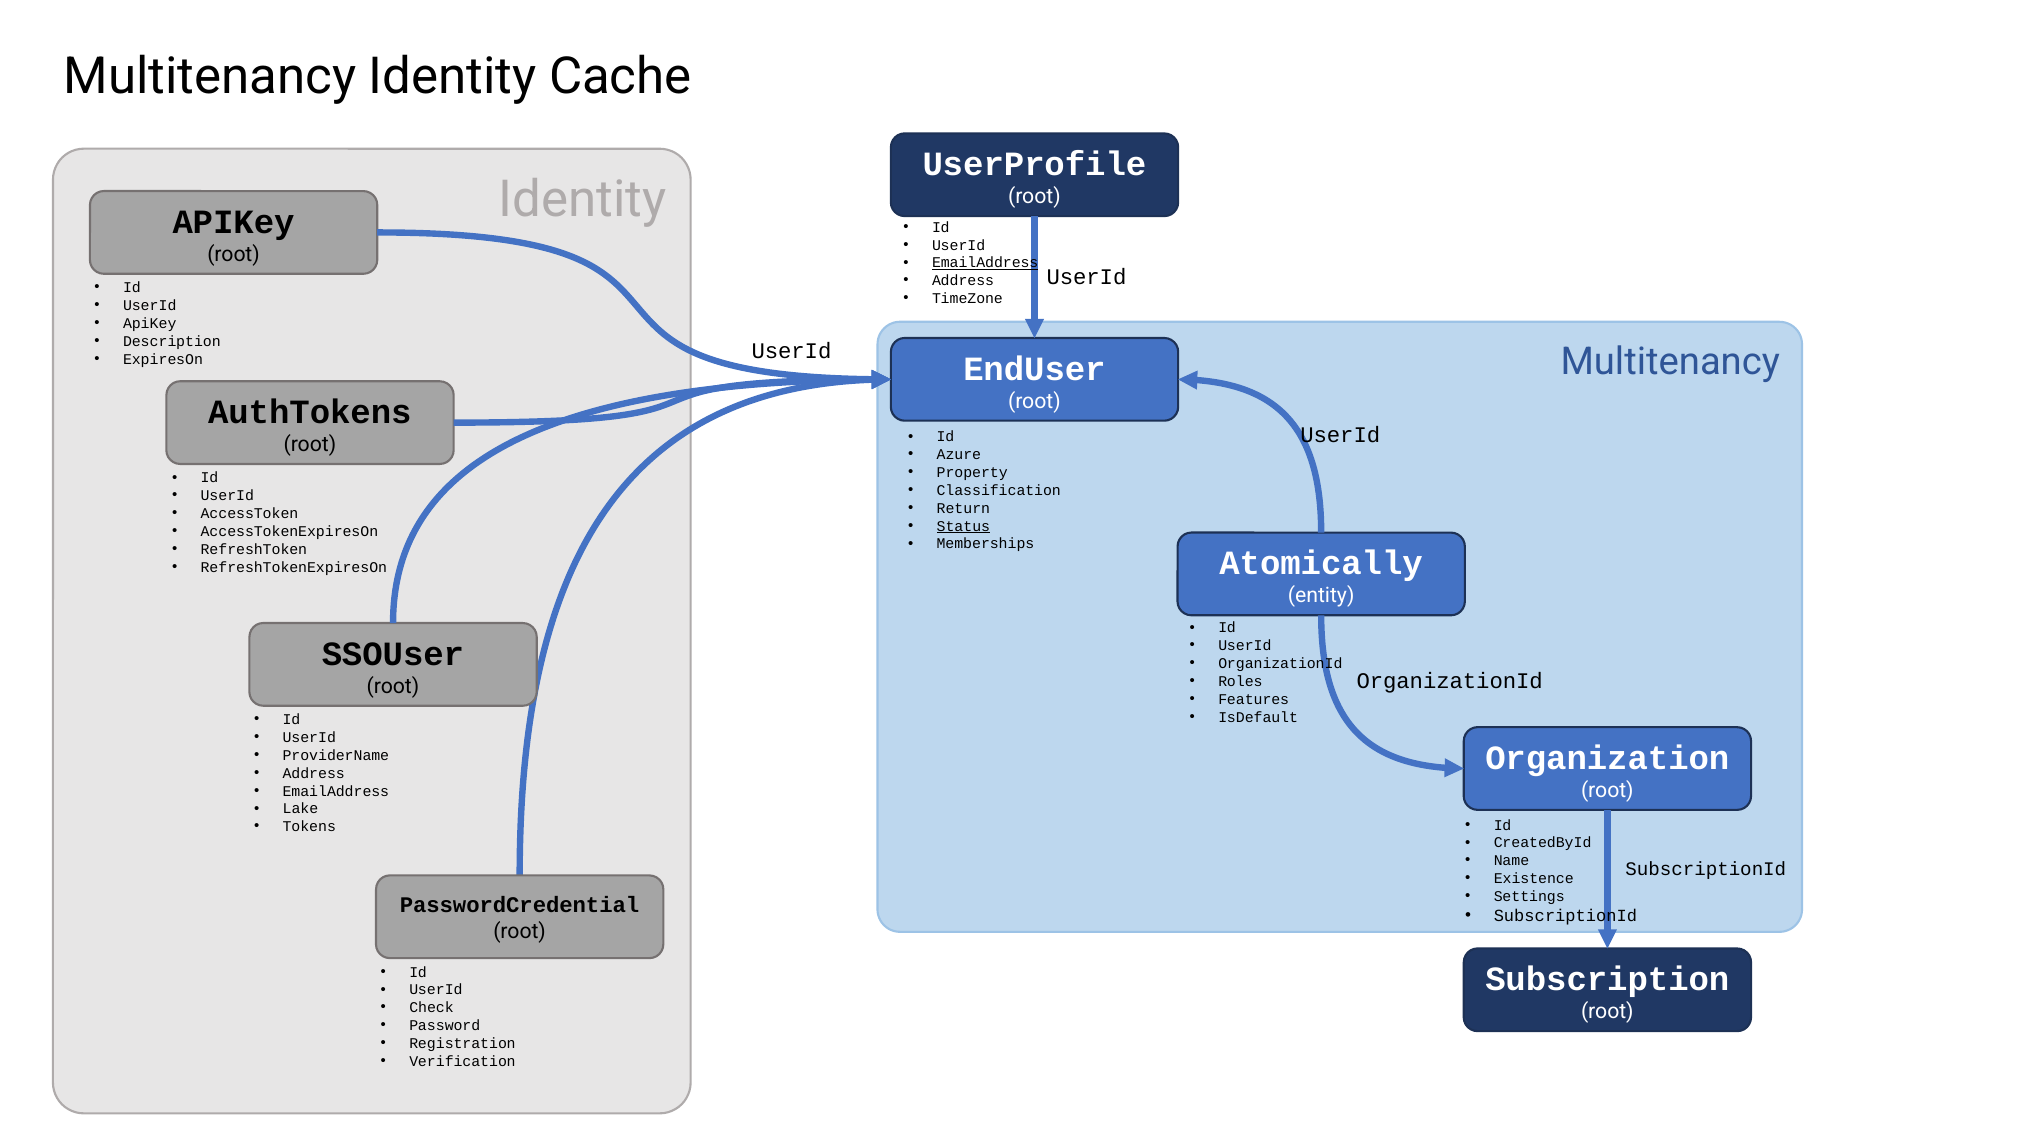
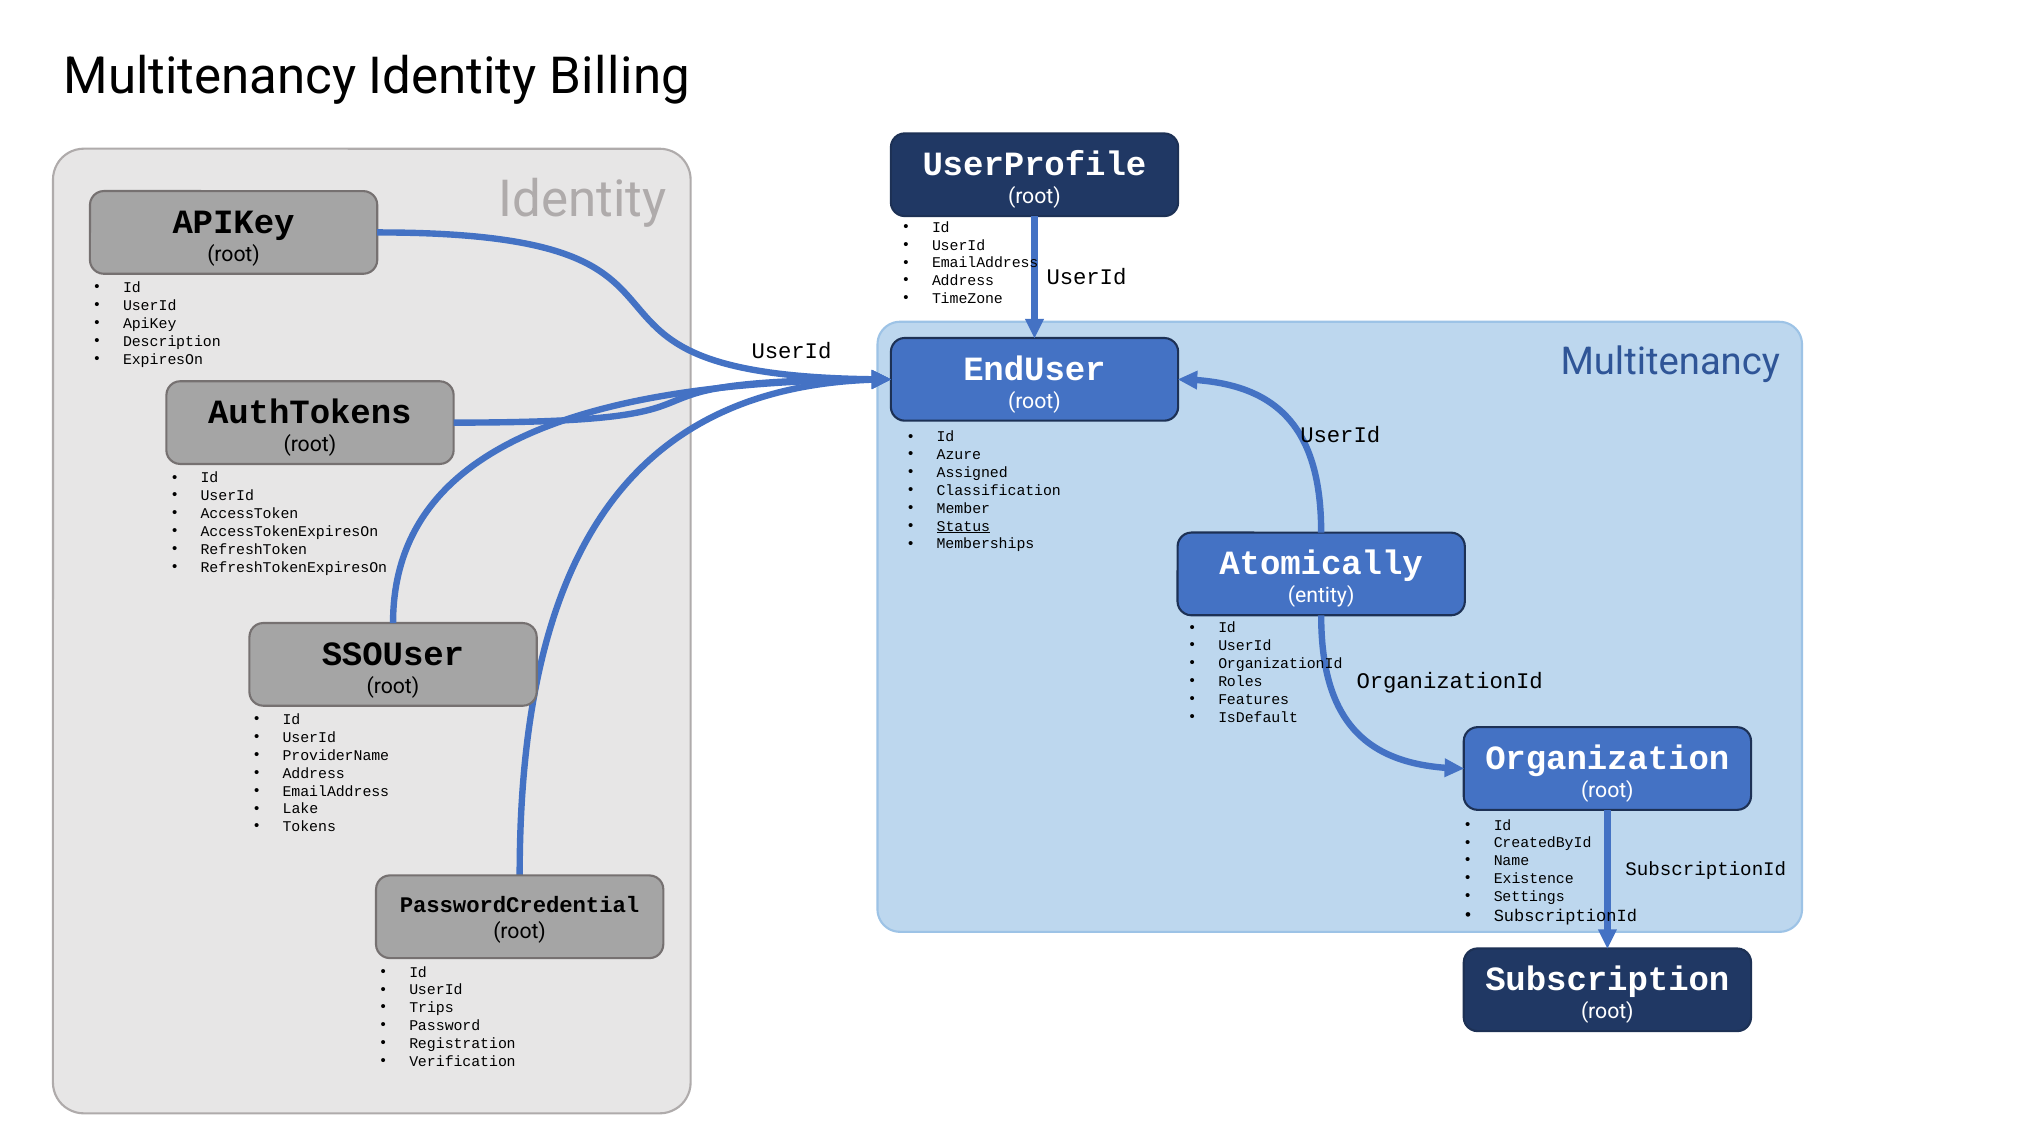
Cache: Cache -> Billing (620, 76)
EmailAddress underline: present -> none (985, 263)
Property: Property -> Assigned (972, 473)
Return: Return -> Member (963, 508)
Check: Check -> Trips (432, 1008)
